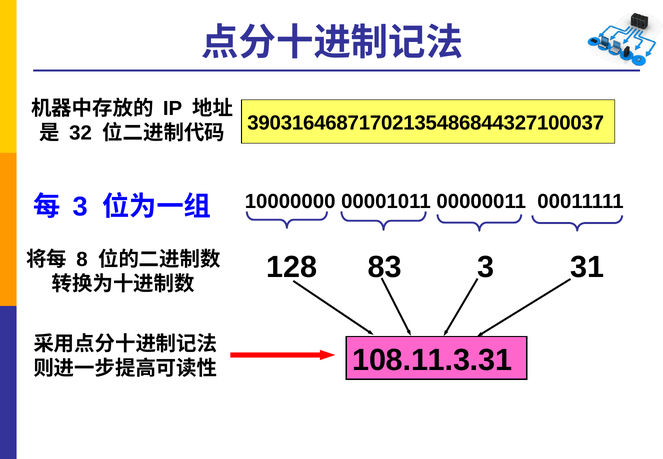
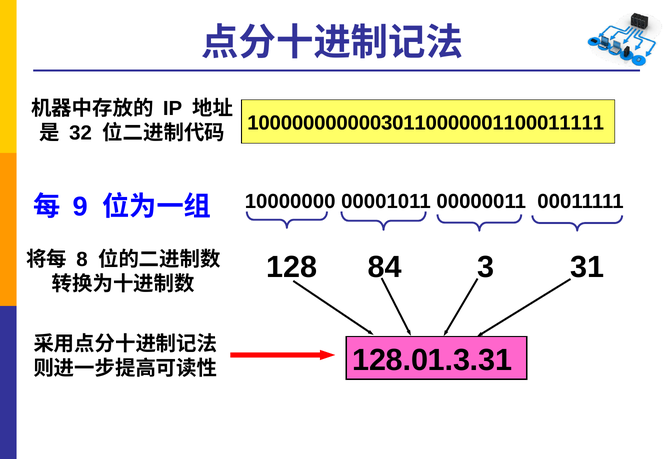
39031646871702135486844327100037: 39031646871702135486844327100037 -> 10000000000030110000001100011111 (426, 123)
3: 3 -> 9 (80, 207)
83: 83 -> 84 (385, 267)
108.11.3.31: 108.11.3.31 -> 128.01.3.31 (432, 360)
